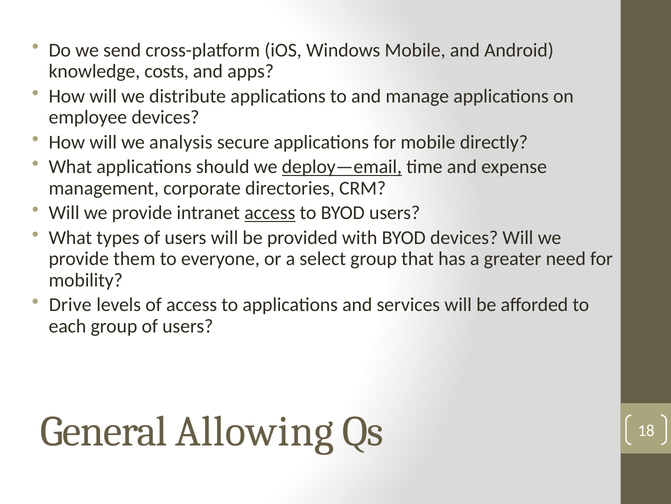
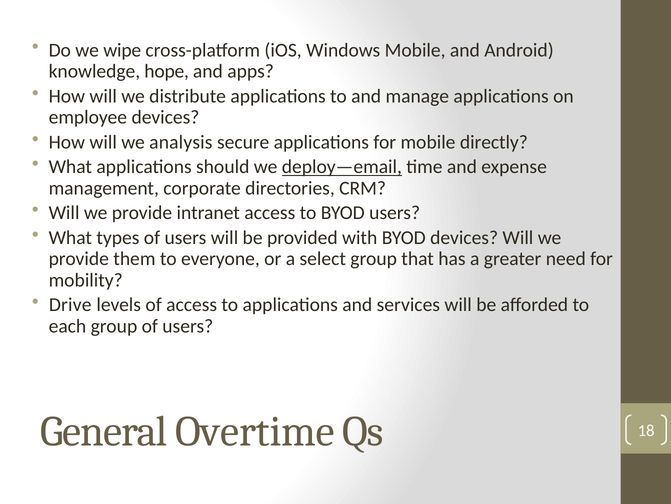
send: send -> wipe (122, 50)
costs: costs -> hope (167, 71)
access underline: present -> none (270, 213)
Allowing: Allowing -> Overtime (255, 431)
